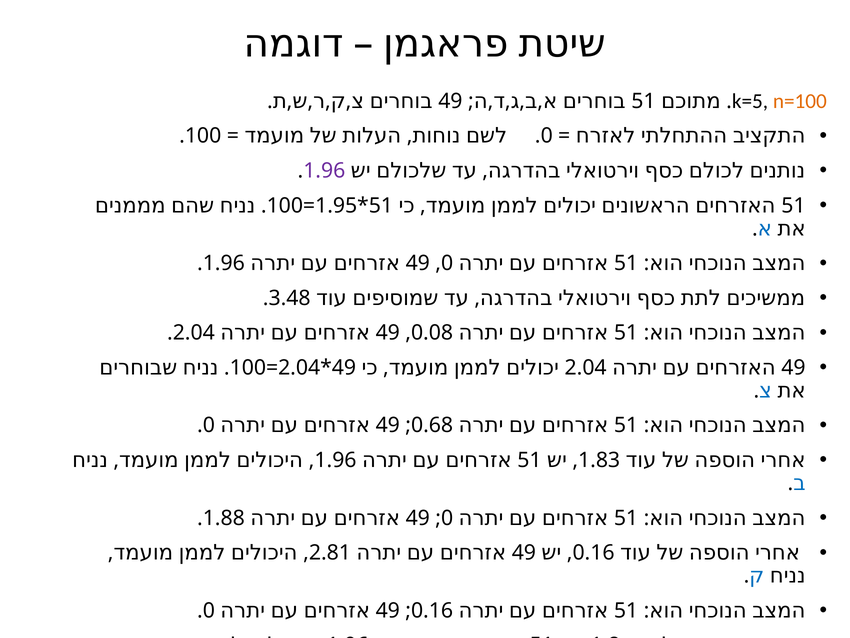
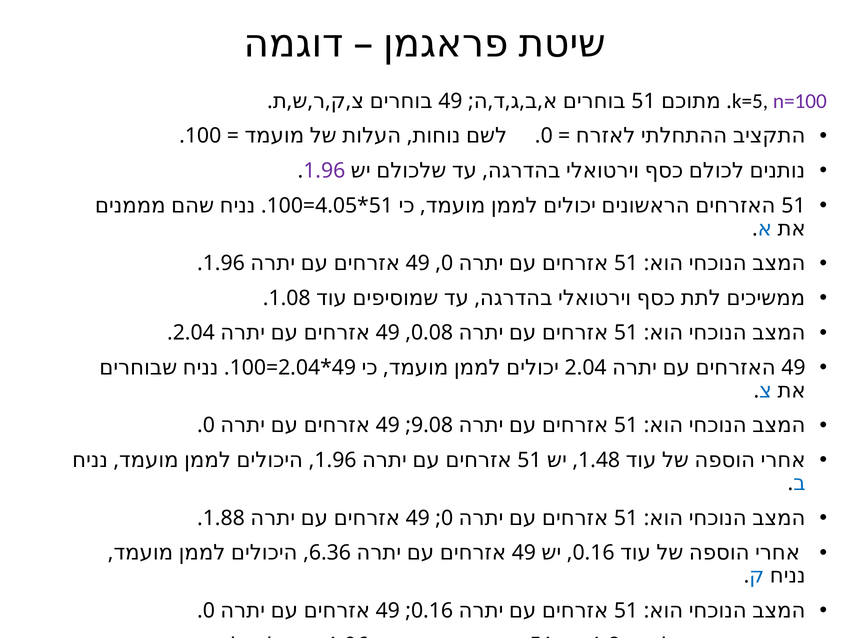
n=100 colour: orange -> purple (800, 101)
1.95: 1.95 -> 4.05 (336, 205)
3.48: 3.48 -> 1.08 (290, 298)
0.68: 0.68 -> 9.08 (432, 425)
1.83: 1.83 -> 1.48 (599, 460)
2.81: 2.81 -> 6.36 (330, 552)
